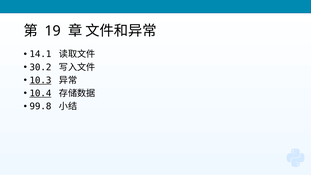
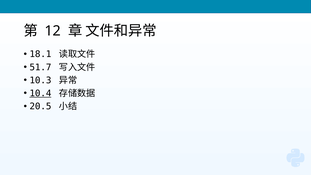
19: 19 -> 12 (53, 31)
14.1: 14.1 -> 18.1 (40, 54)
30.2: 30.2 -> 51.7 (40, 67)
10.3 underline: present -> none (40, 80)
99.8: 99.8 -> 20.5 (40, 106)
